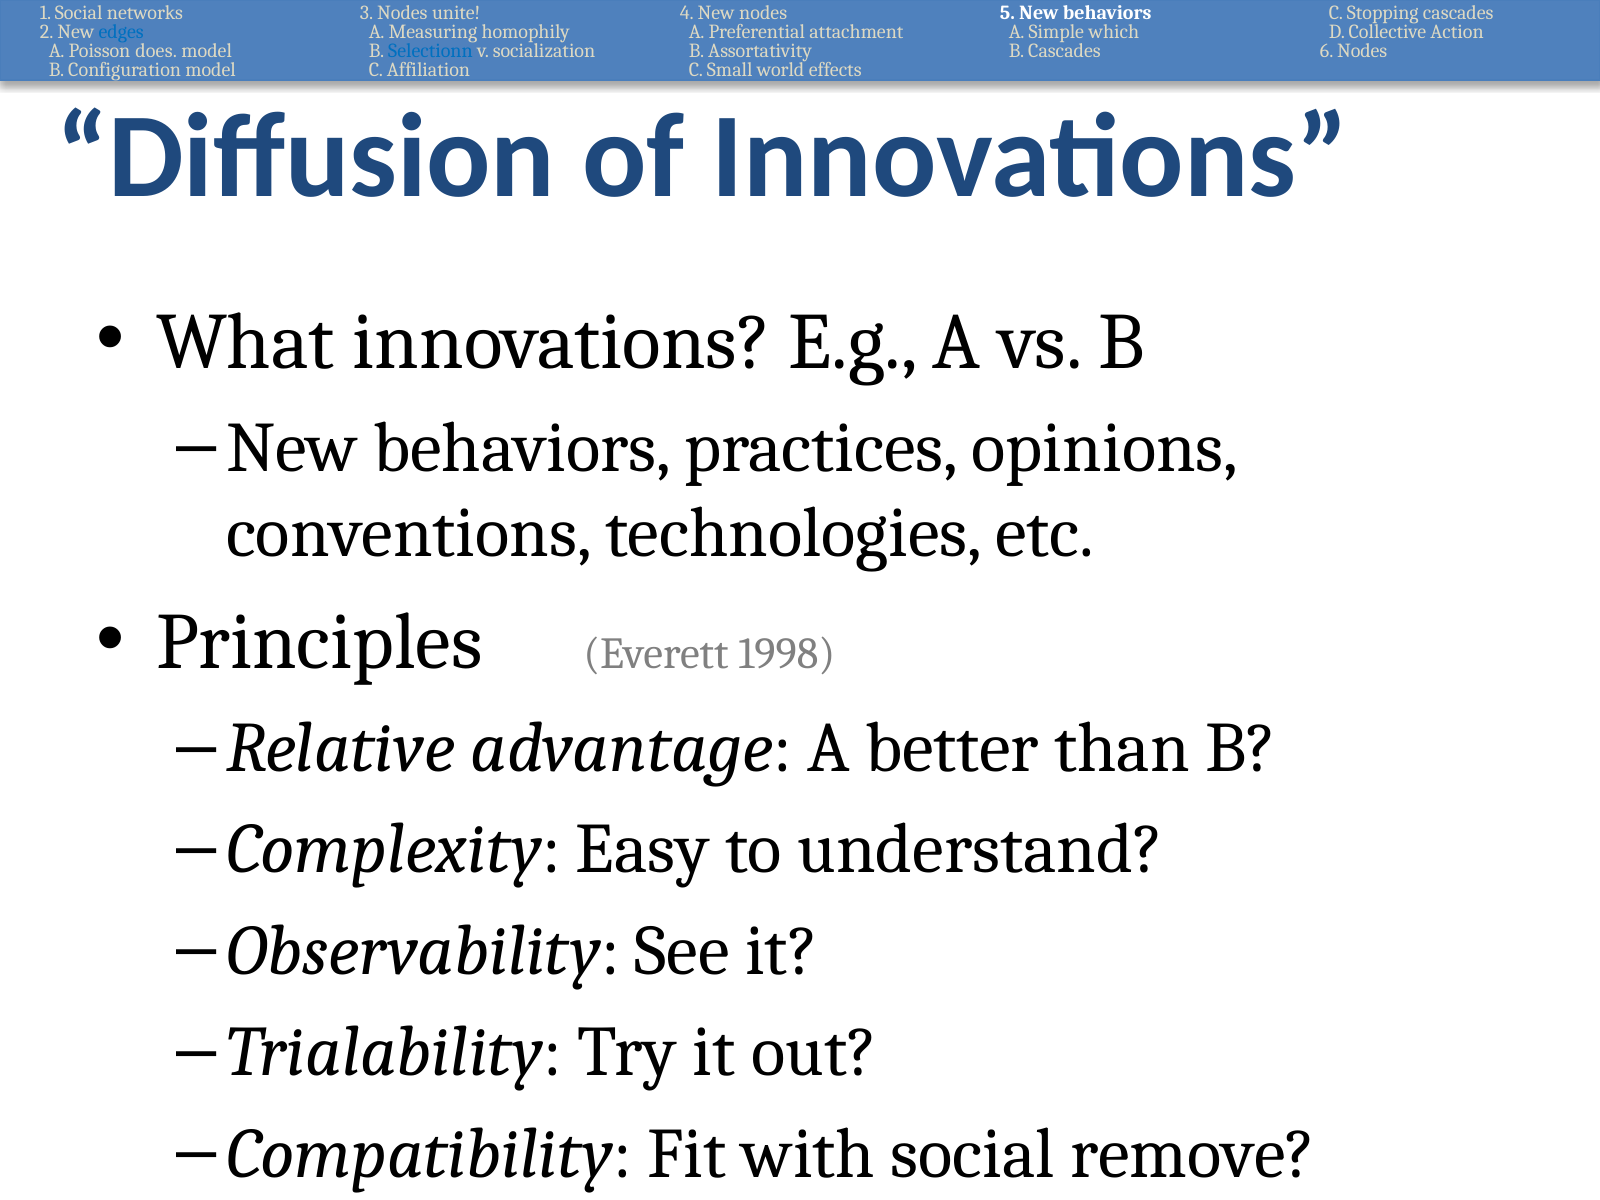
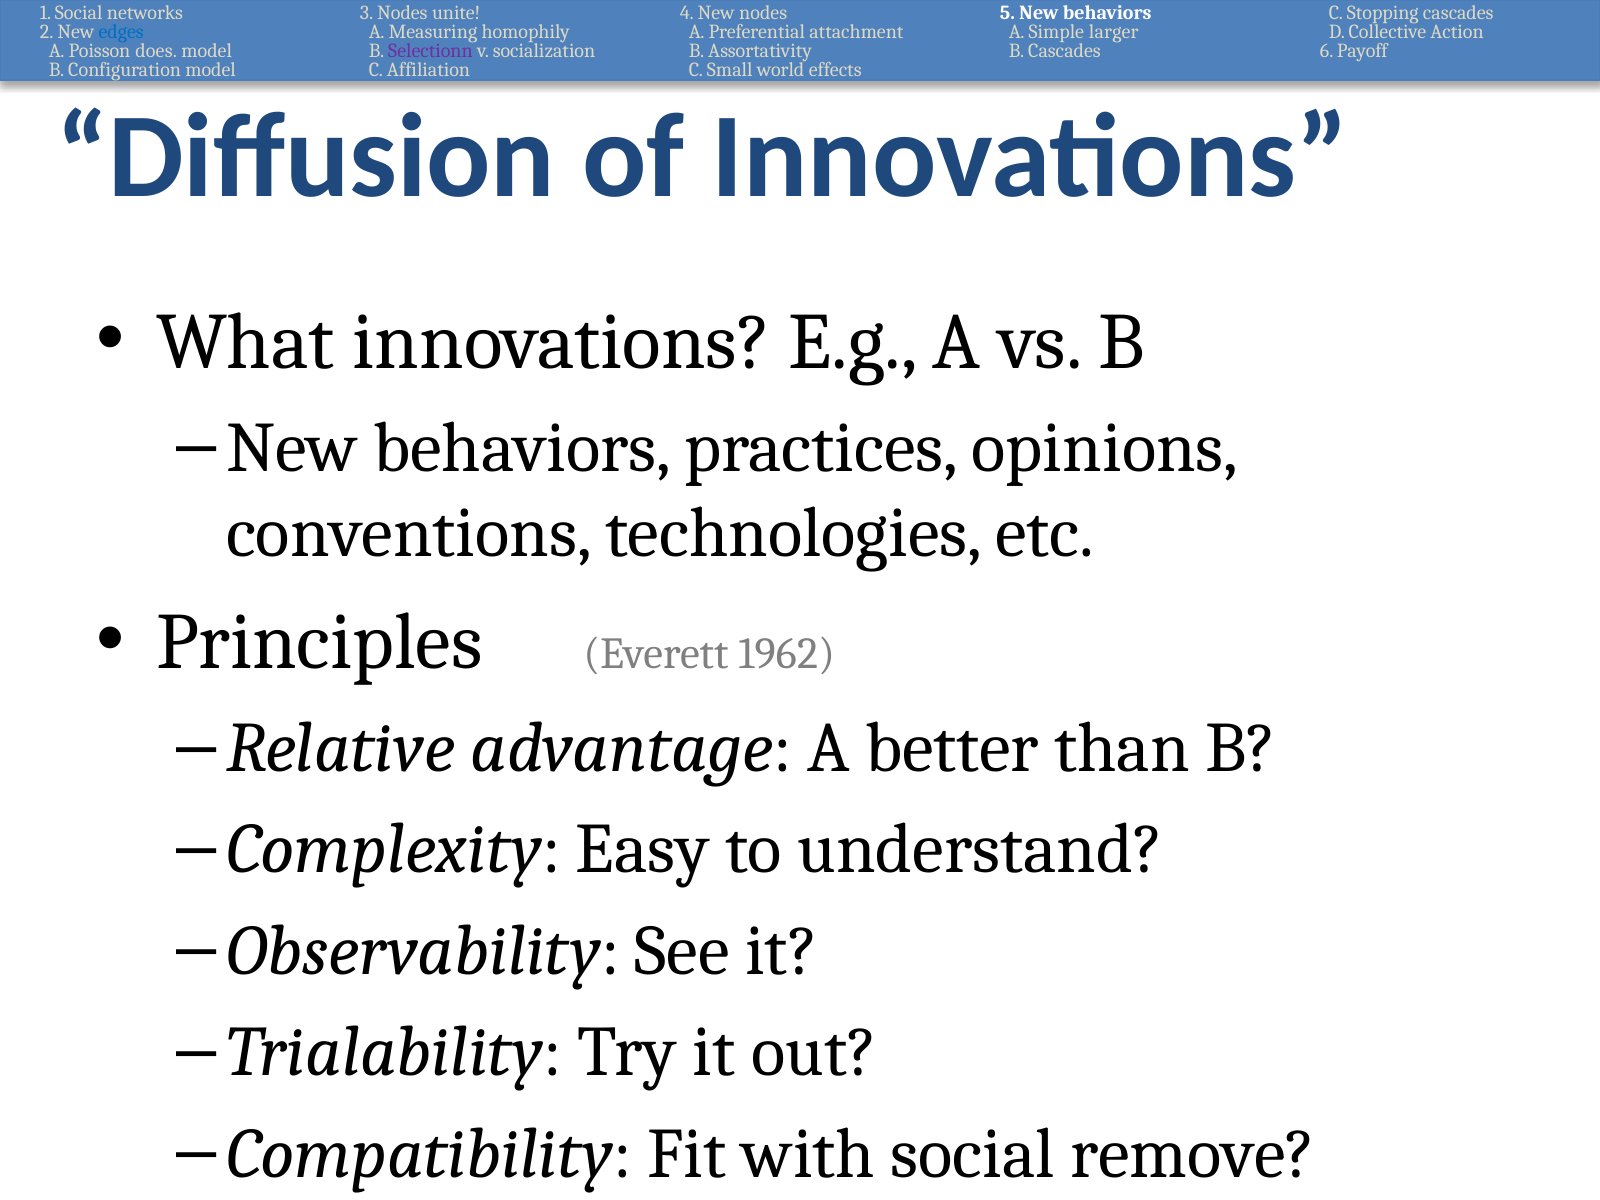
which: which -> larger (1114, 32)
Selectionn colour: blue -> purple (431, 51)
6 Nodes: Nodes -> Payoff (1362, 51)
1998: 1998 -> 1962 (787, 654)
